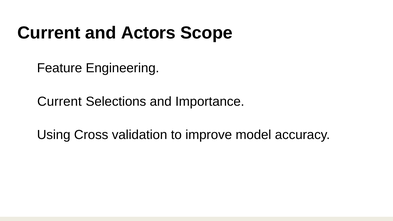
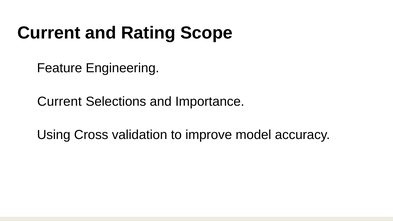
Actors: Actors -> Rating (148, 33)
